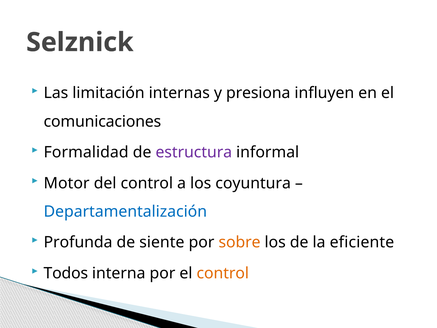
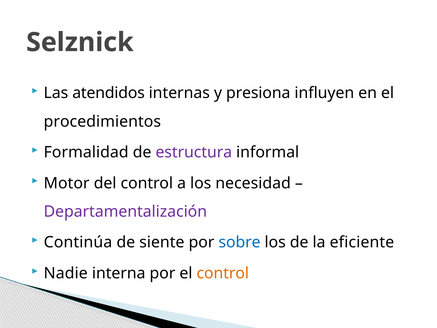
limitación: limitación -> atendidos (109, 93)
comunicaciones: comunicaciones -> procedimientos (102, 121)
coyuntura: coyuntura -> necesidad (253, 183)
Departamentalización colour: blue -> purple (125, 211)
Profunda: Profunda -> Continúa (78, 242)
sobre colour: orange -> blue (240, 242)
Todos: Todos -> Nadie (66, 273)
